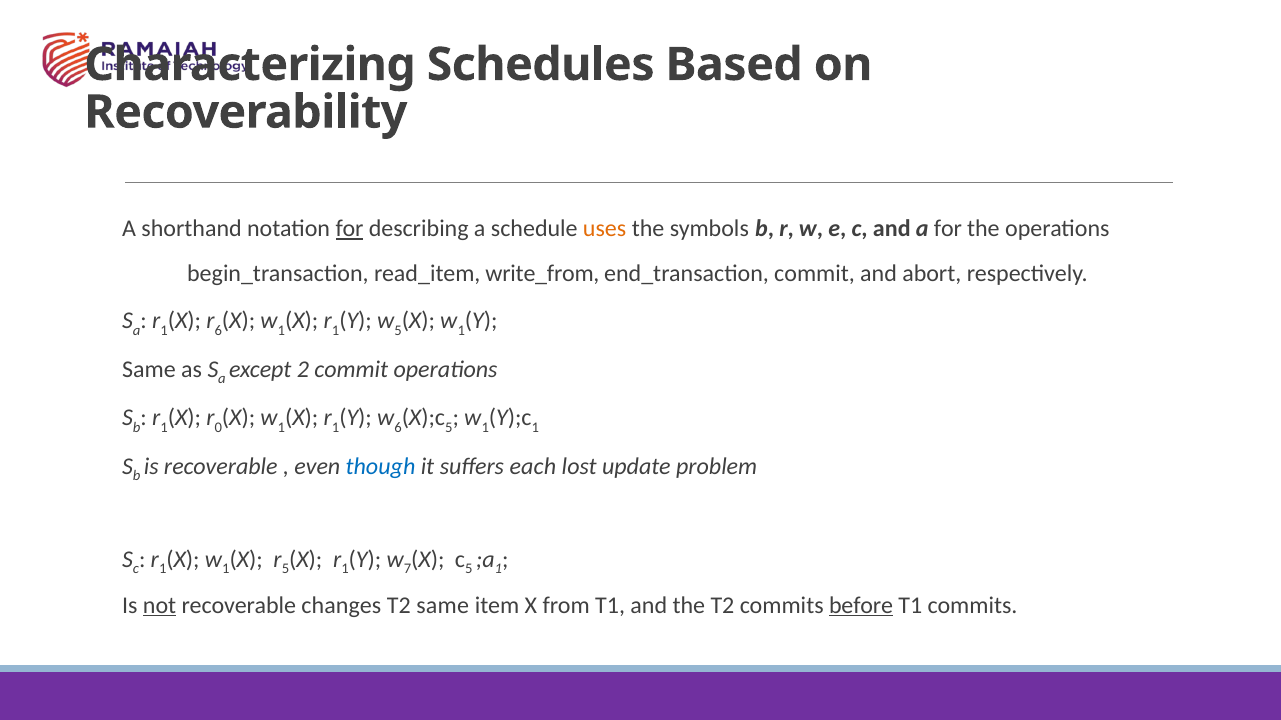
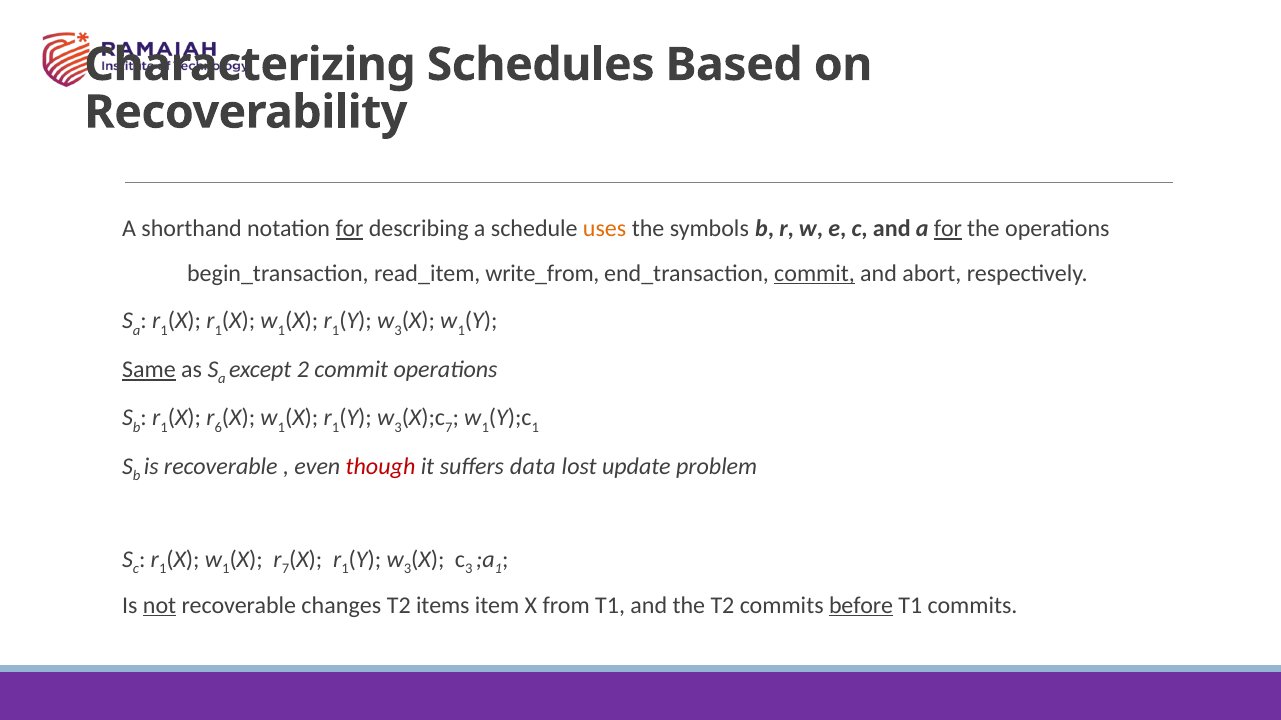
for underline: none -> present (948, 229)
commit underline: none -> present (815, 273)
6: 6 -> 1 (218, 331)
5: 5 -> 3 (398, 331)
Same underline: none -> present (149, 370)
0: 0 -> 6 (218, 428)
6: 6 -> 3 (398, 428)
5: 5 -> 7 (449, 428)
though colour: blue -> red (380, 467)
each: each -> data (533, 467)
r 5: 5 -> 7 (285, 570)
7: 7 -> 3 (408, 570)
c 5: 5 -> 3 (469, 570)
T2 same: same -> items (443, 606)
